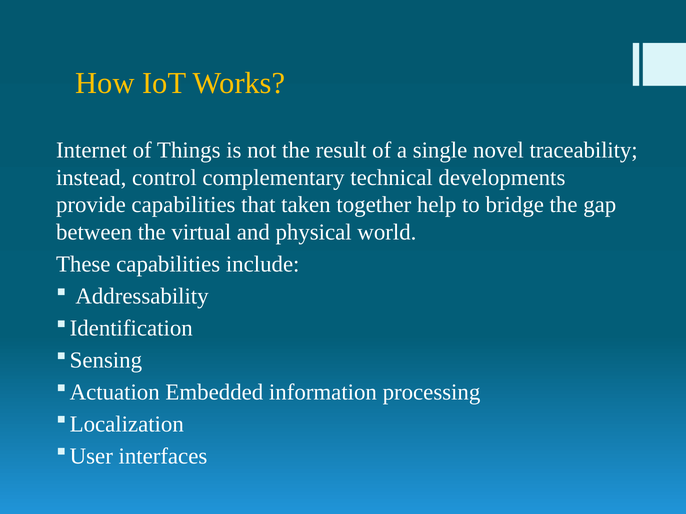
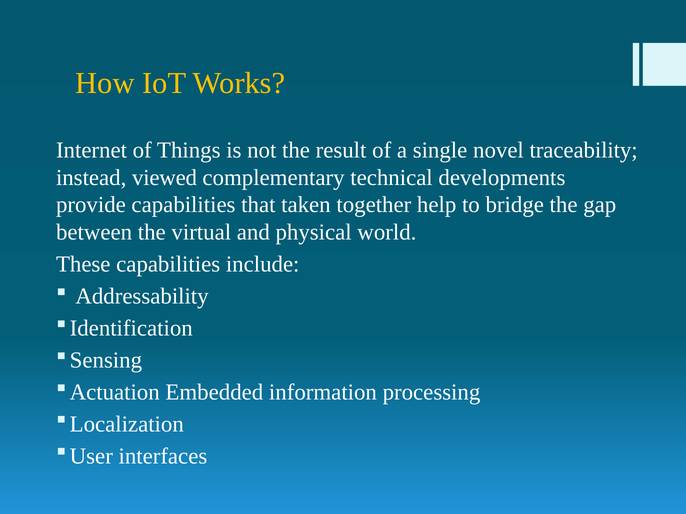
control: control -> viewed (165, 178)
